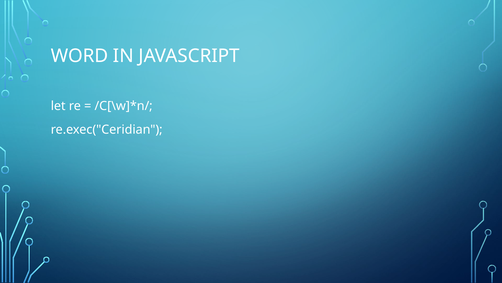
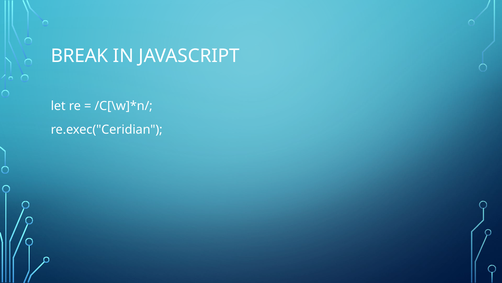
WORD: WORD -> BREAK (80, 56)
